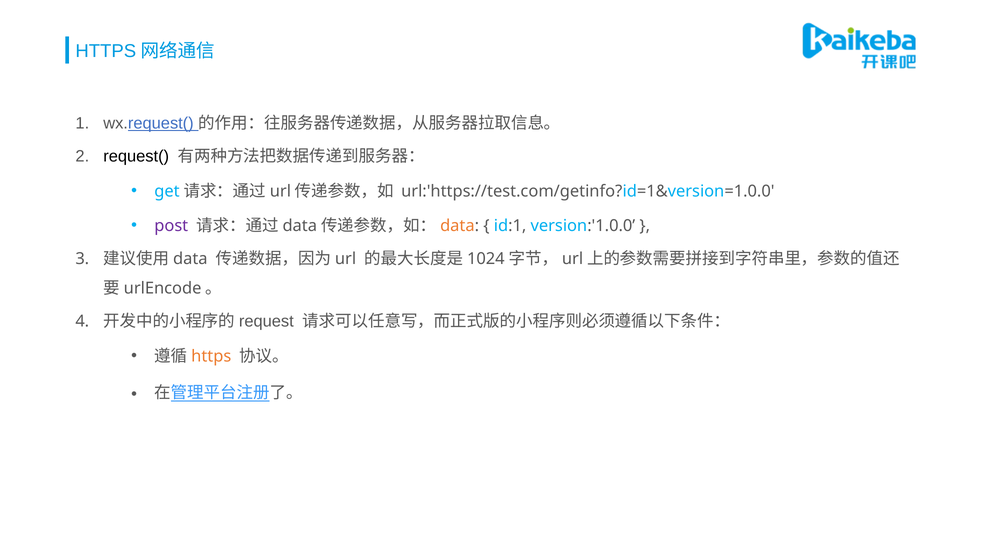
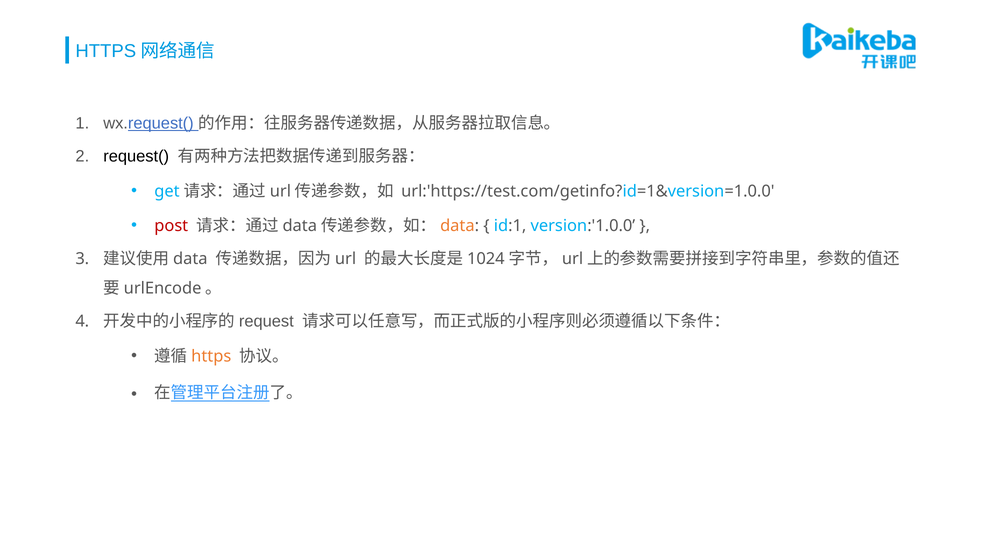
post colour: purple -> red (171, 226)
